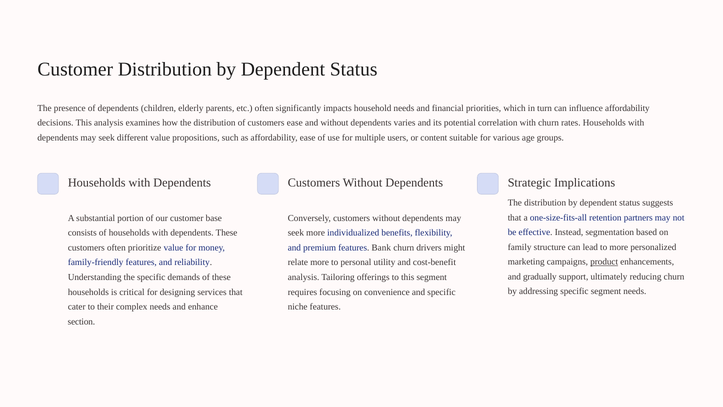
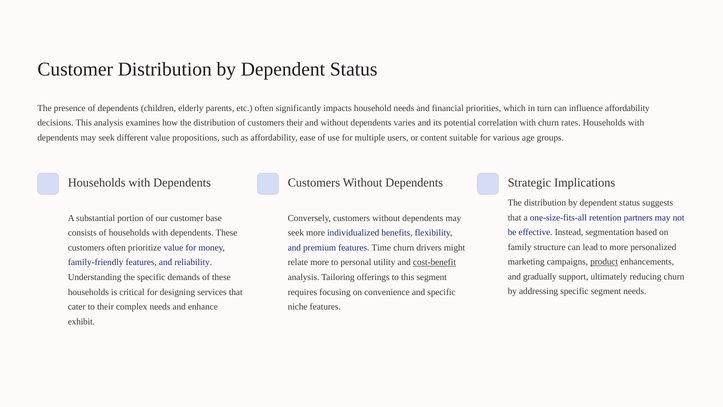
customers ease: ease -> their (295, 123)
Bank: Bank -> Time (381, 248)
cost-benefit underline: none -> present (434, 262)
section: section -> exhibit (81, 321)
